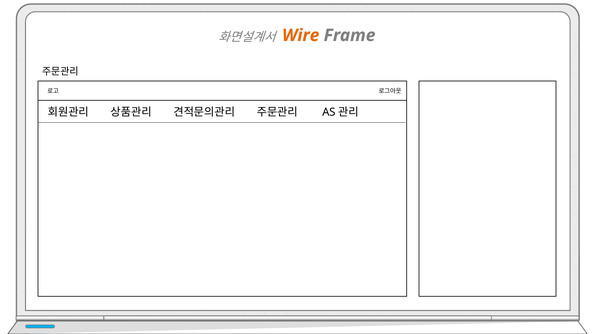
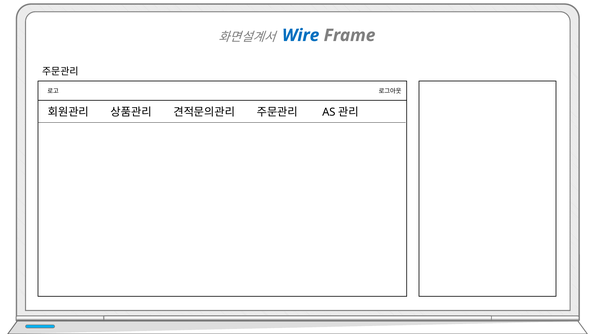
Wire colour: orange -> blue (301, 35)
